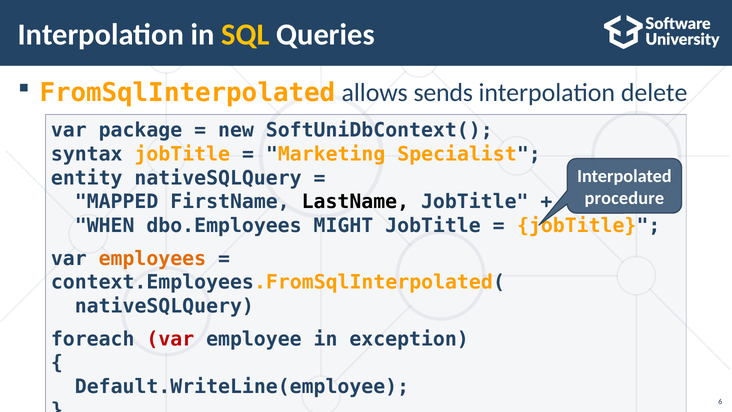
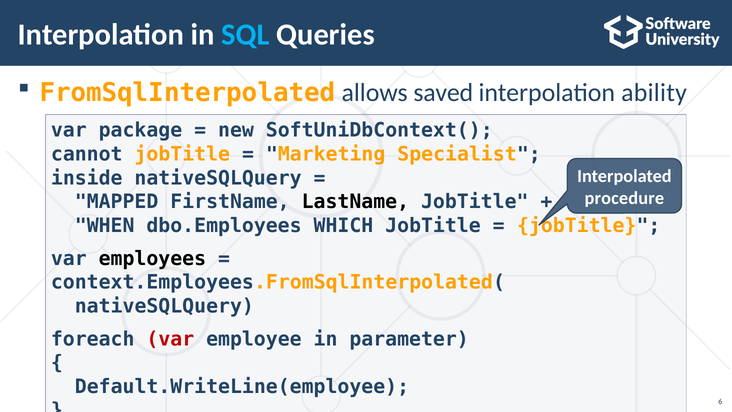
SQL colour: yellow -> light blue (245, 35)
sends: sends -> saved (443, 93)
delete: delete -> ability (654, 93)
syntax: syntax -> cannot (87, 154)
entity: entity -> inside (87, 178)
MIGHT: MIGHT -> WHICH (343, 225)
employees colour: orange -> black (152, 258)
exception: exception -> parameter (409, 339)
